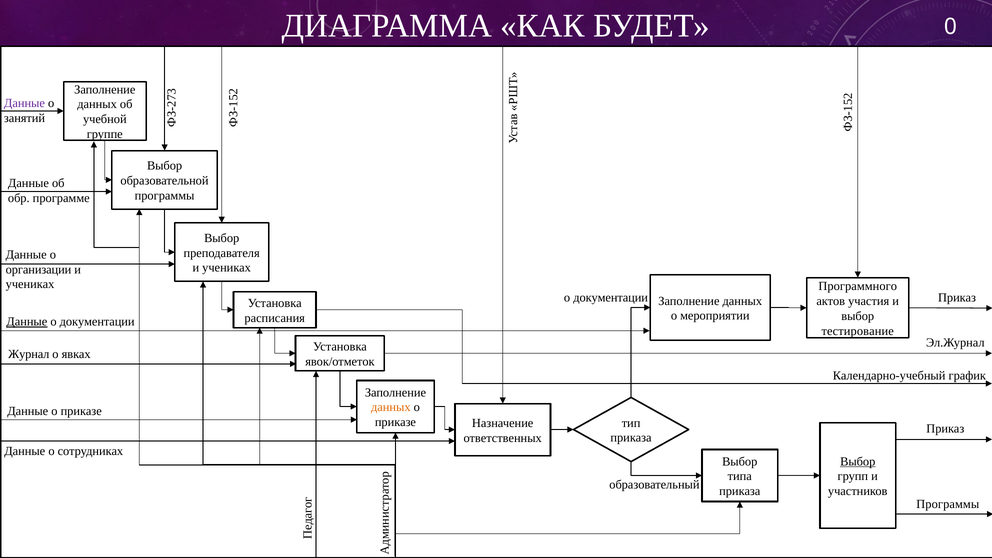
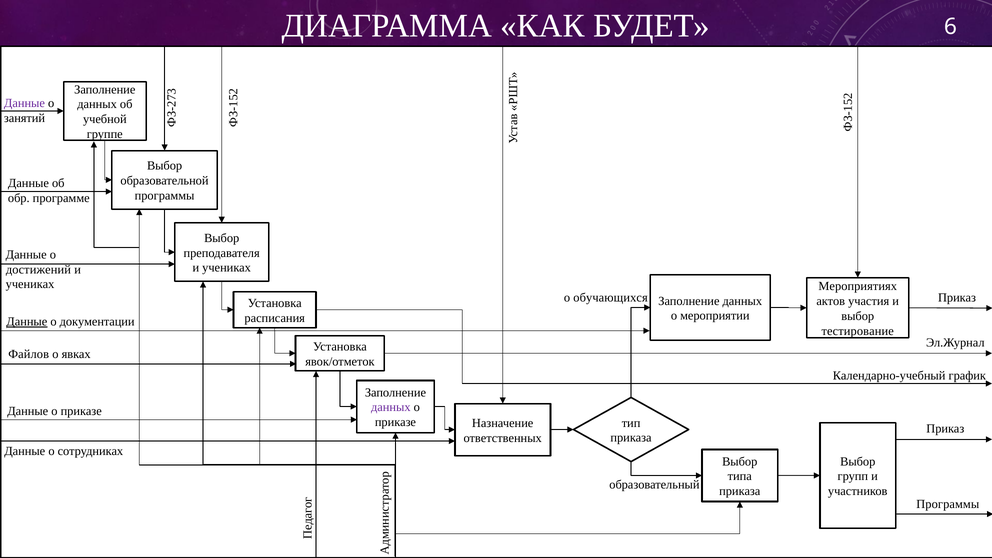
0: 0 -> 6 (950, 27)
организации: организации -> достижений (38, 269)
Программного: Программного -> Мероприятиях (858, 286)
документации: документации -> обучающихся (611, 298)
Журнал: Журнал -> Файлов (29, 354)
данных colour: orange -> purple (391, 407)
Выбор underline: present -> none (858, 461)
